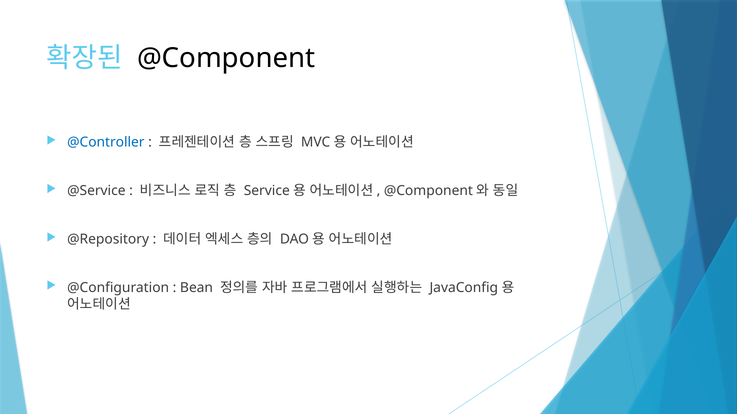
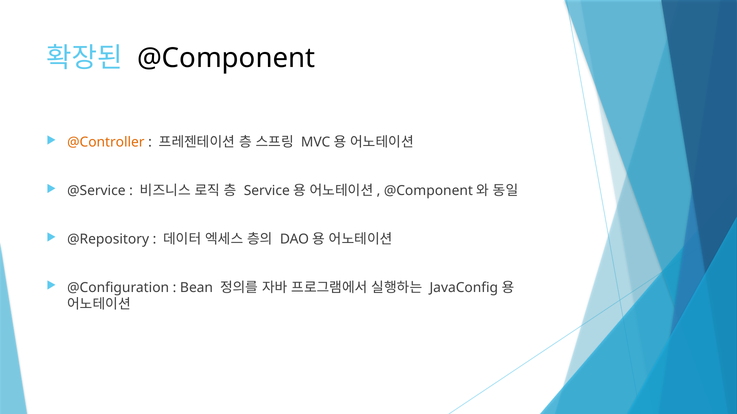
@Controller colour: blue -> orange (106, 143)
